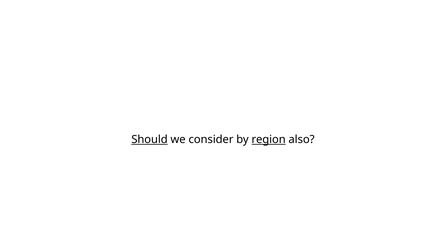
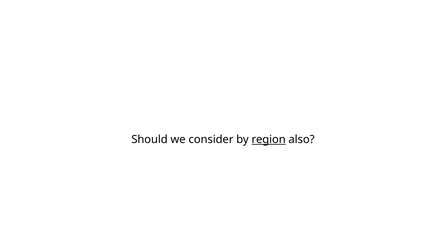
Should underline: present -> none (150, 139)
